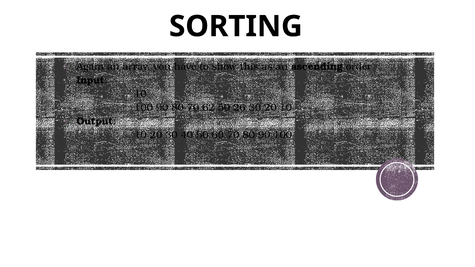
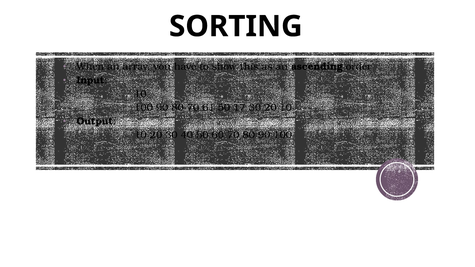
Again: Again -> When (90, 67)
62: 62 -> 61 (208, 108)
26: 26 -> 17 (239, 108)
